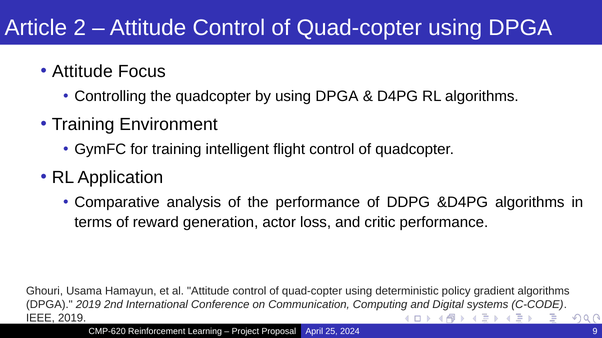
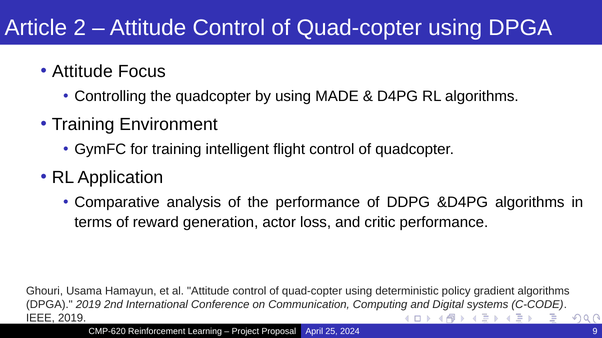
by using DPGA: DPGA -> MADE (337, 97)
